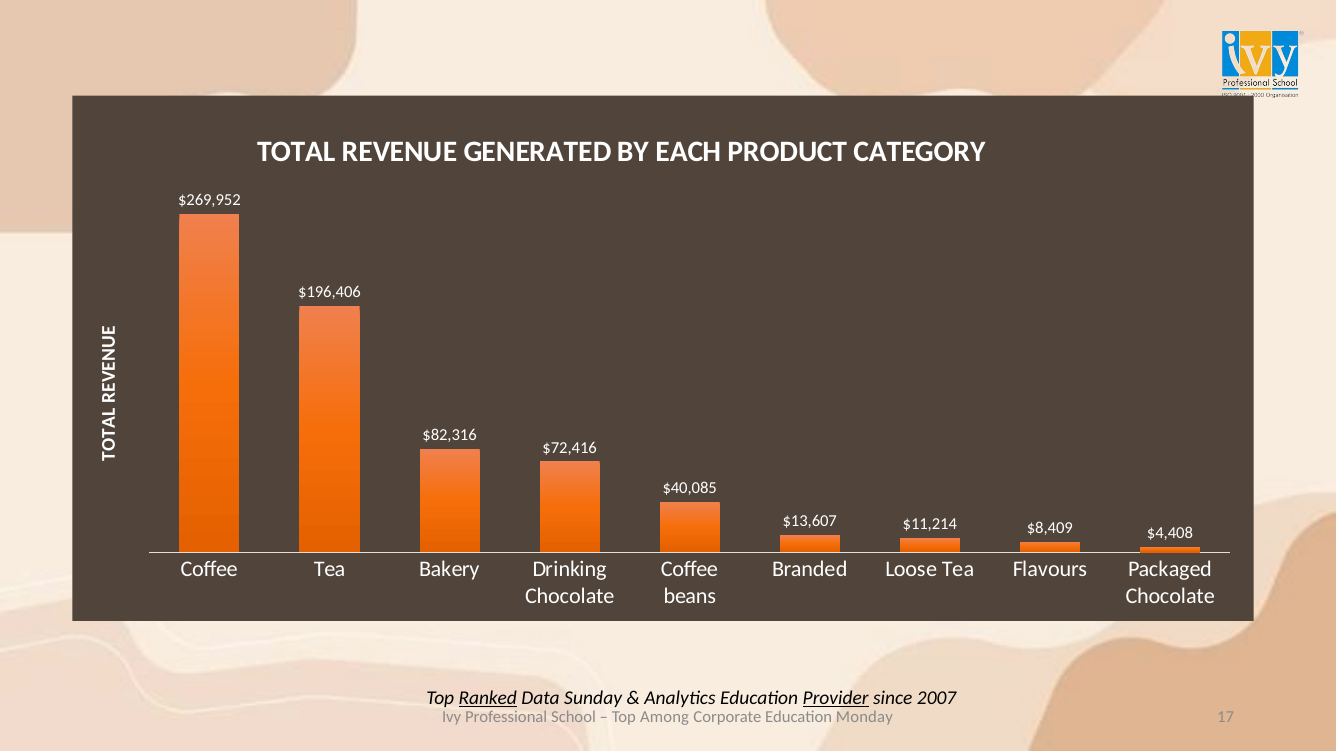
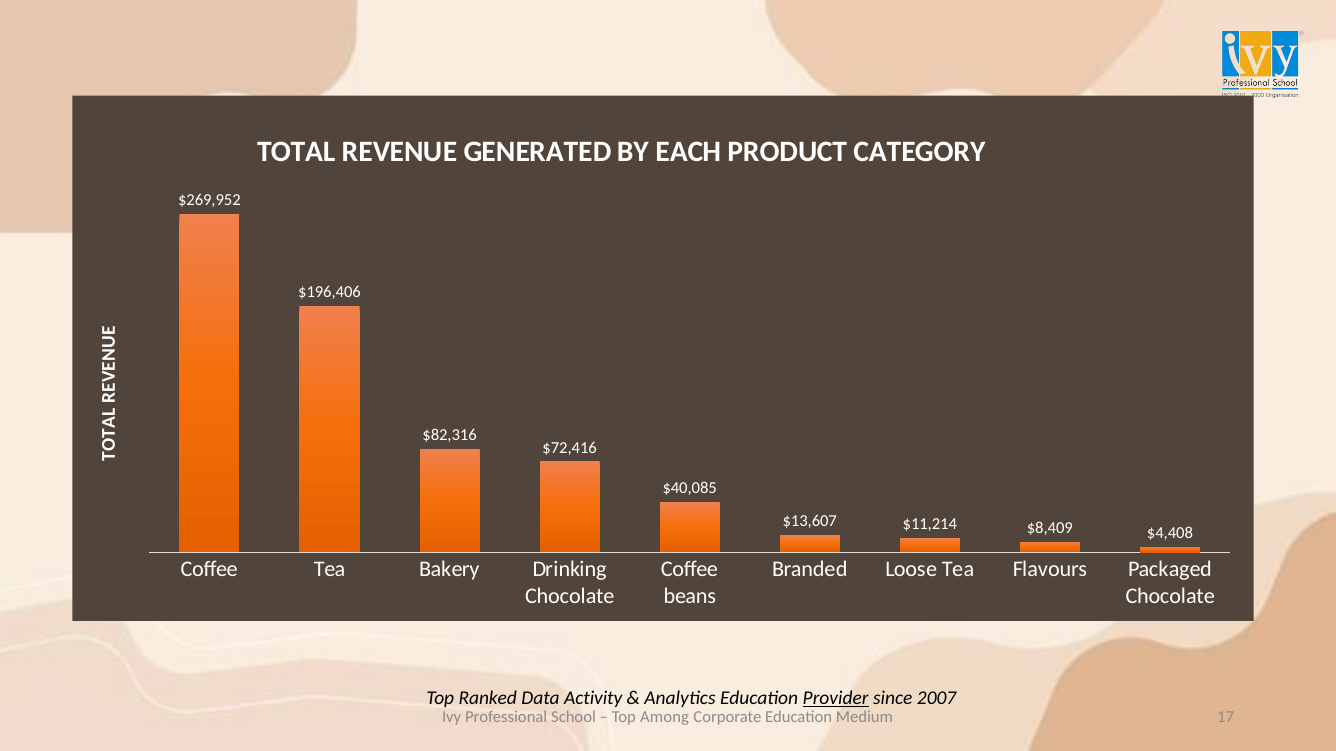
Ranked underline: present -> none (488, 699)
Sunday: Sunday -> Activity (593, 699)
Monday: Monday -> Medium (864, 718)
